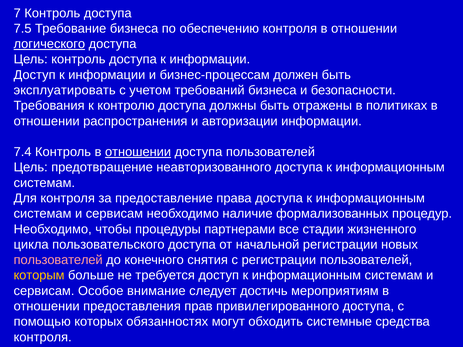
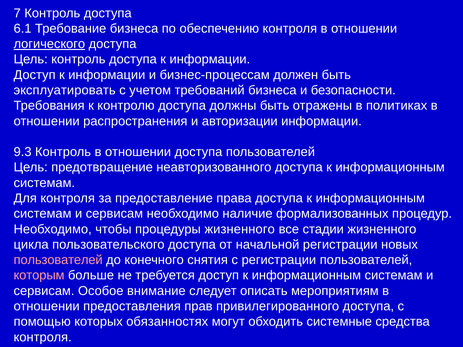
7.5: 7.5 -> 6.1 (23, 29)
7.4: 7.4 -> 9.3 (23, 152)
отношении underline: present -> none (138, 152)
процедуры партнерами: партнерами -> жизненного (240, 229)
которым colour: yellow -> pink (39, 276)
достичь: достичь -> описать (264, 291)
